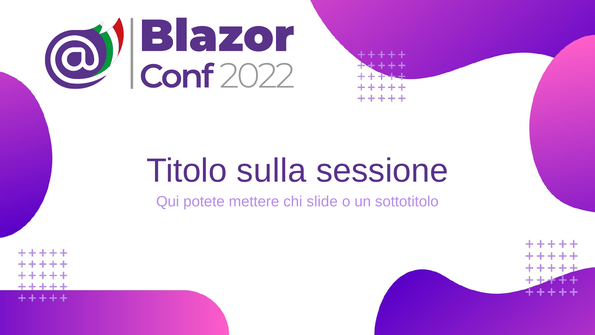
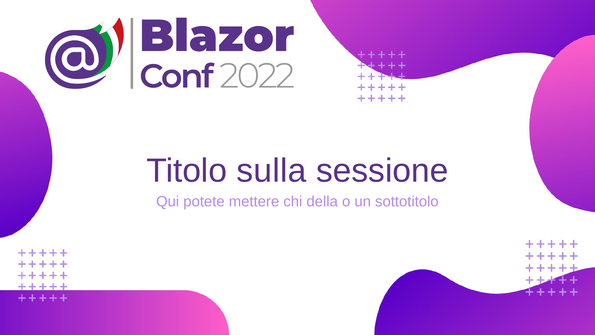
slide: slide -> della (322, 201)
